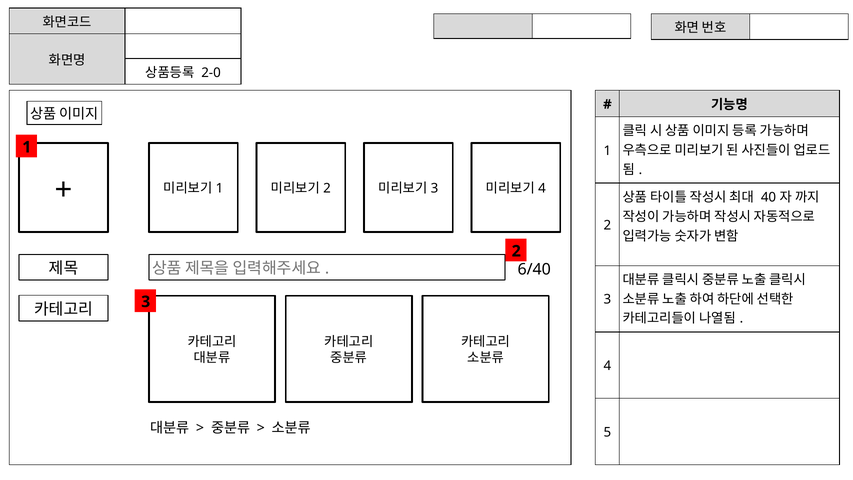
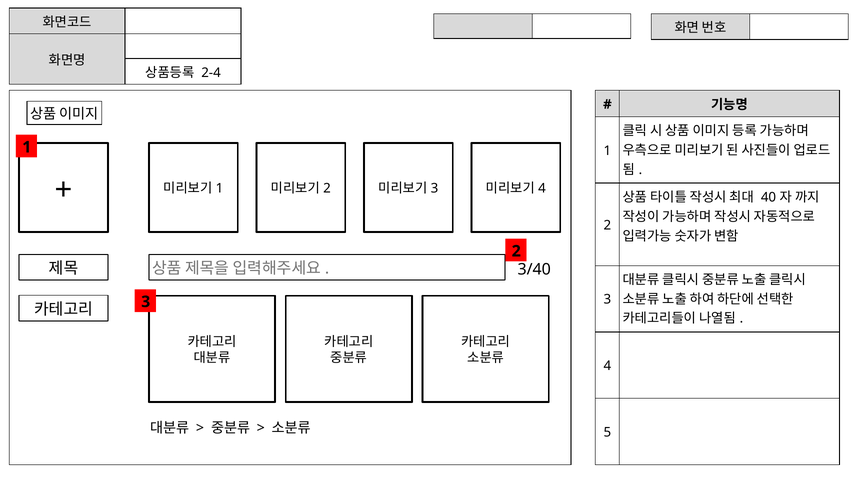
2-0: 2-0 -> 2-4 (211, 73)
6/40: 6/40 -> 3/40 (534, 270)
